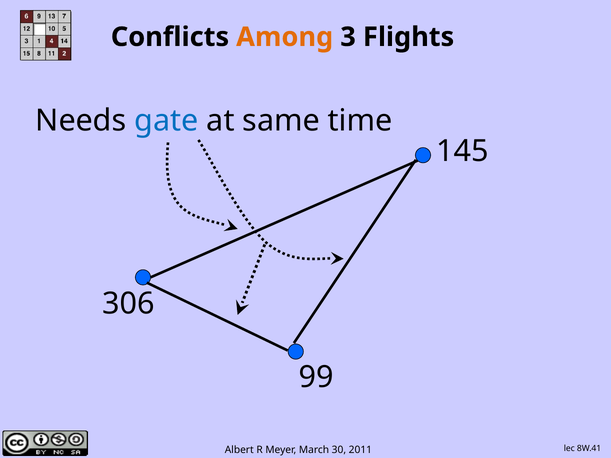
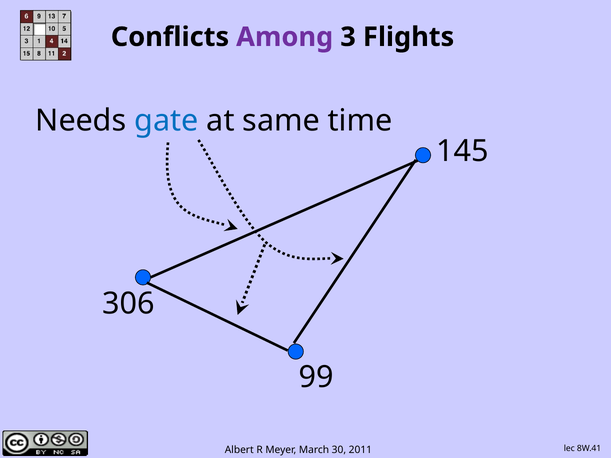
Among colour: orange -> purple (285, 37)
